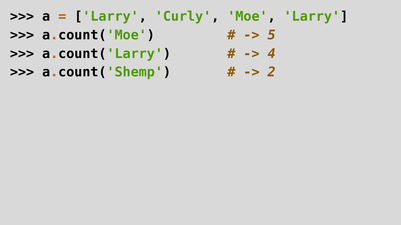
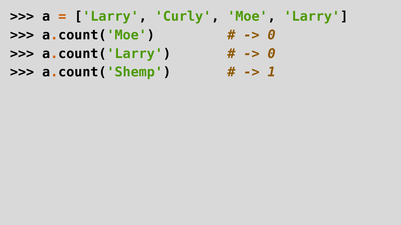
5: 5 -> 0 (272, 35)
4: 4 -> 0 (272, 54)
2: 2 -> 1 (272, 72)
